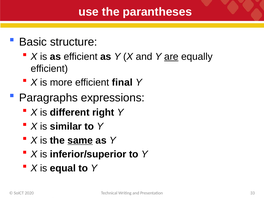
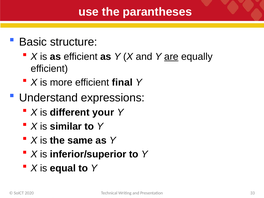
Paragraphs: Paragraphs -> Understand (48, 98)
right: right -> your (103, 112)
same underline: present -> none (80, 140)
